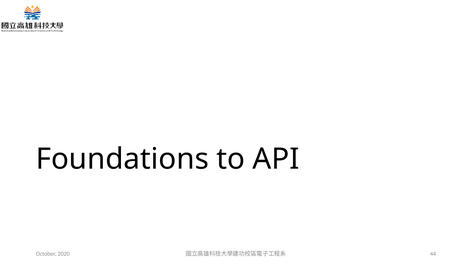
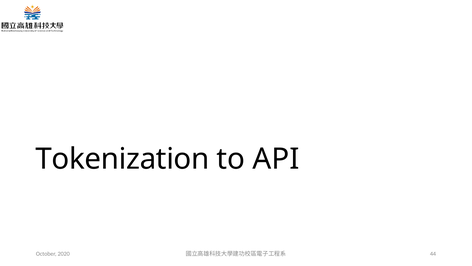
Foundations: Foundations -> Tokenization (122, 159)
